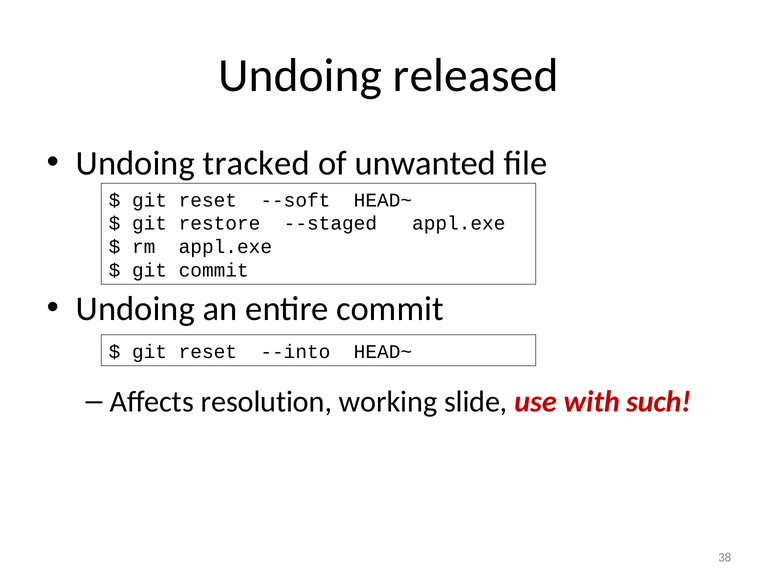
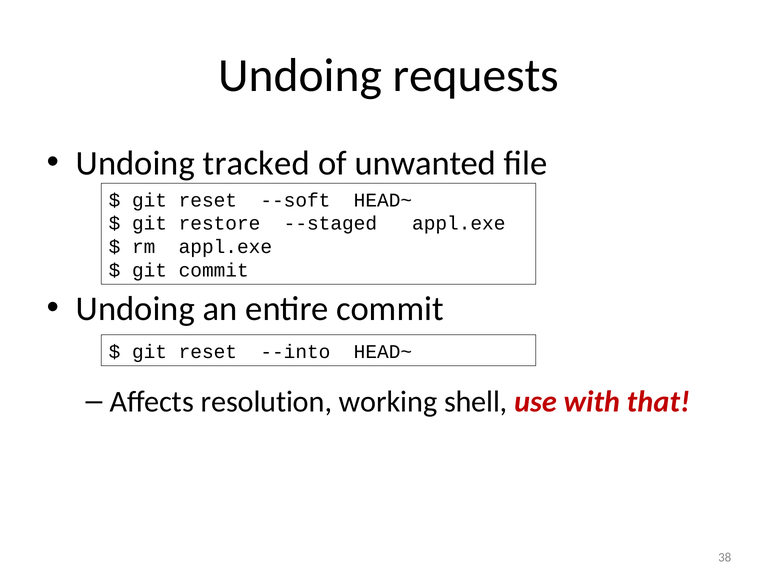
released: released -> requests (476, 75)
slide: slide -> shell (476, 402)
such: such -> that (658, 402)
